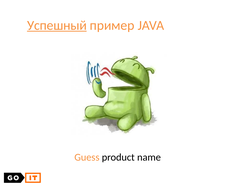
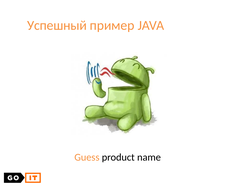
Успешный underline: present -> none (57, 25)
